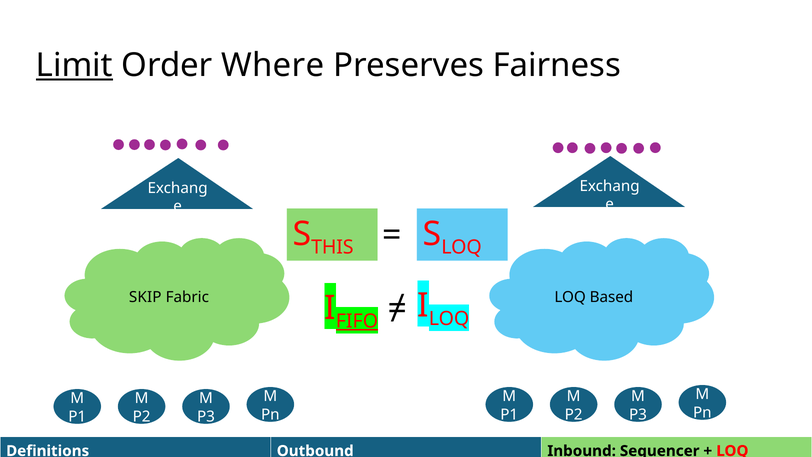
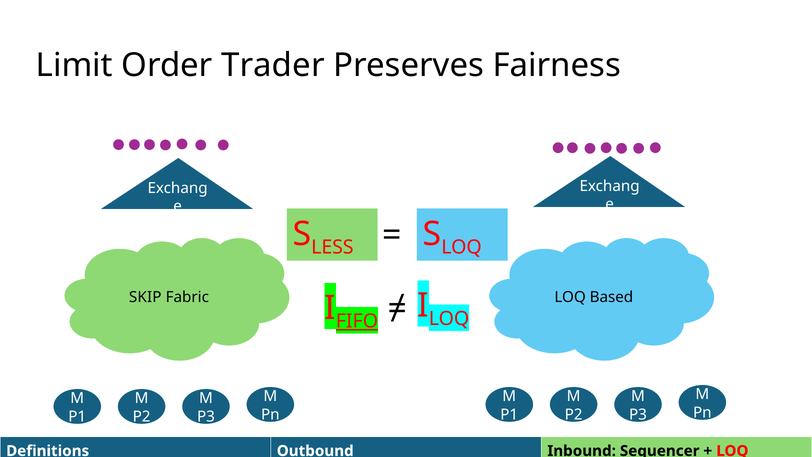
Limit underline: present -> none (74, 65)
Where: Where -> Trader (273, 65)
THIS: THIS -> LESS (332, 247)
